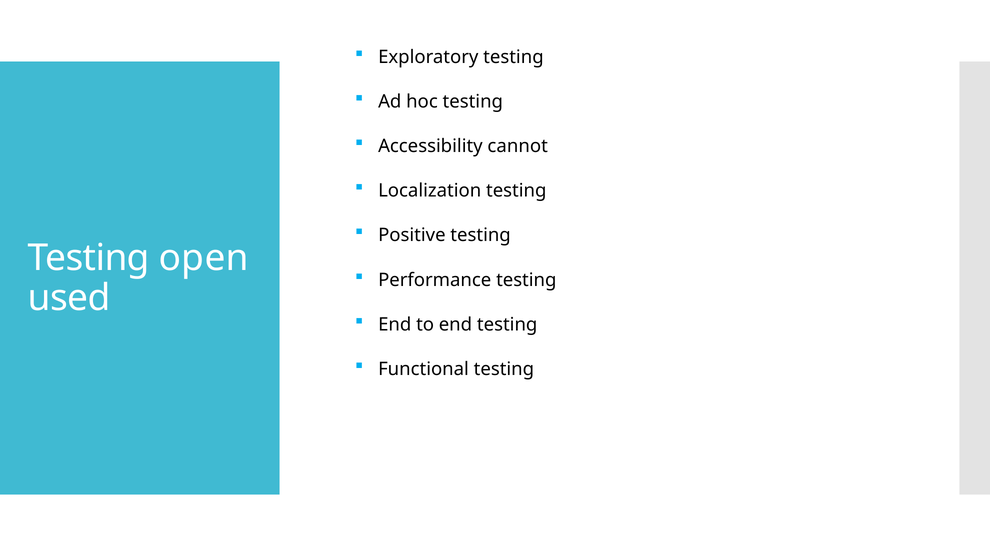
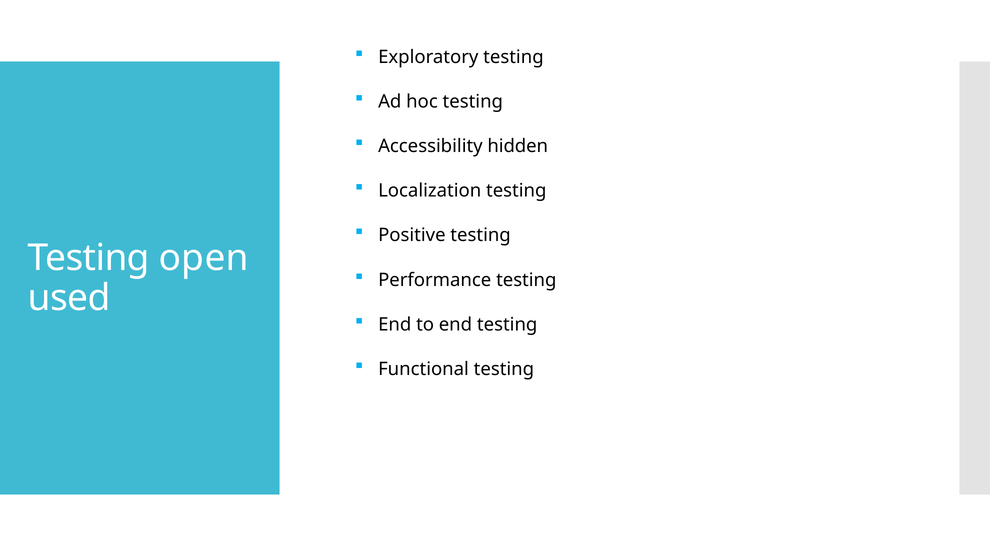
cannot: cannot -> hidden (518, 146)
